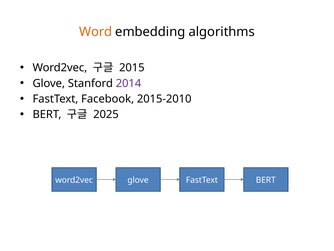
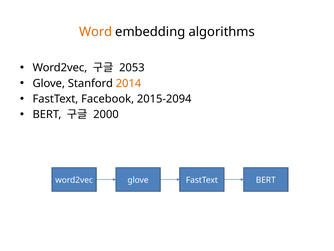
2015: 2015 -> 2053 (132, 68)
2014 colour: purple -> orange (128, 83)
2015-2010: 2015-2010 -> 2015-2094 (164, 99)
2025: 2025 -> 2000 (106, 114)
